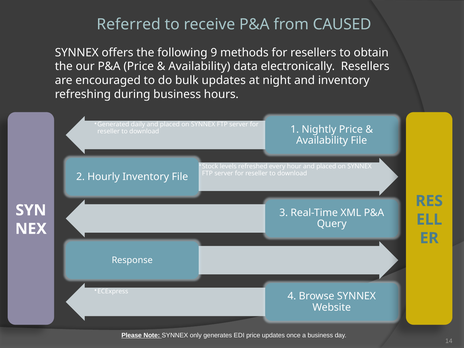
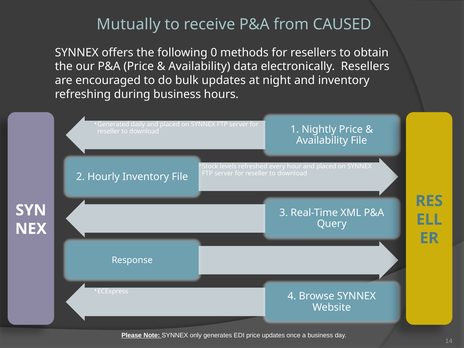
Referred: Referred -> Mutually (129, 24)
9: 9 -> 0 (214, 53)
